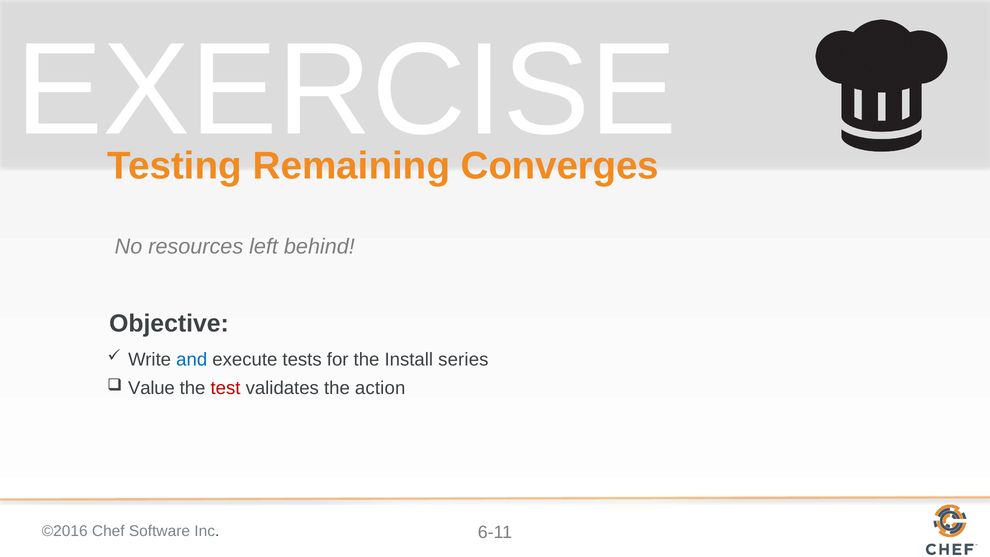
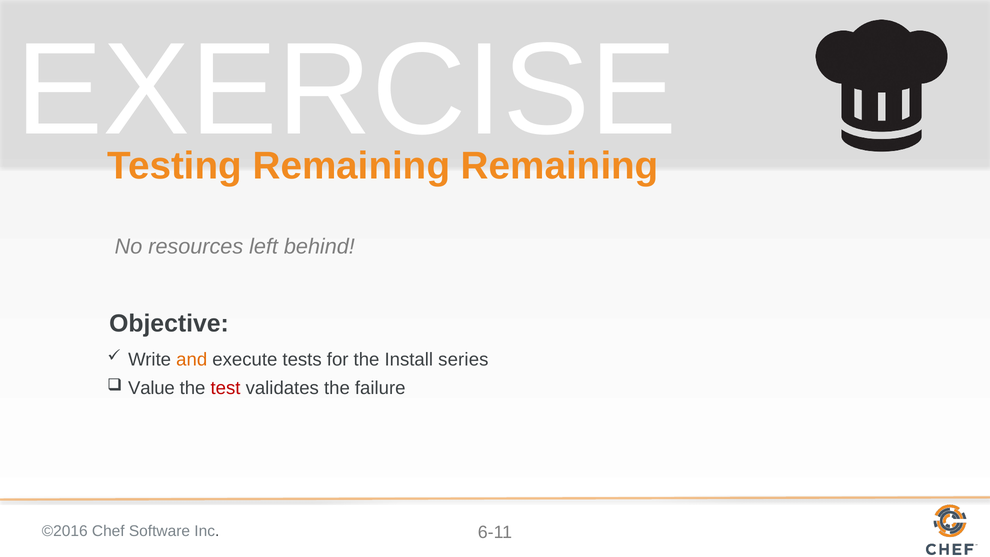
Remaining Converges: Converges -> Remaining (560, 166)
and colour: blue -> orange (192, 359)
action: action -> failure (380, 388)
